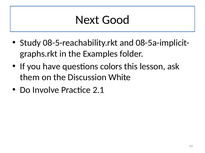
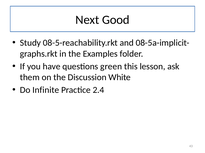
colors: colors -> green (111, 67)
Involve: Involve -> Infinite (46, 90)
2.1: 2.1 -> 2.4 (98, 90)
